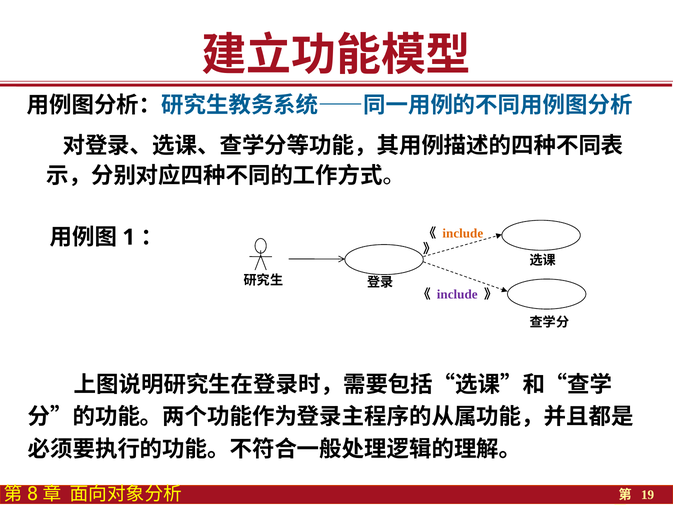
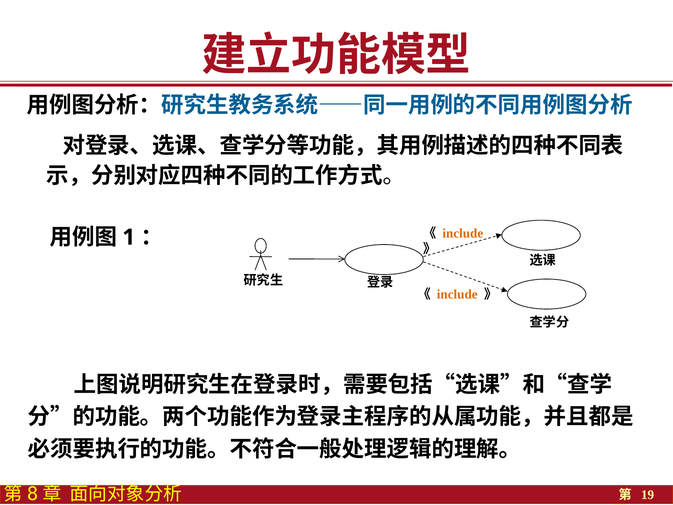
include colour: purple -> orange (457, 294)
